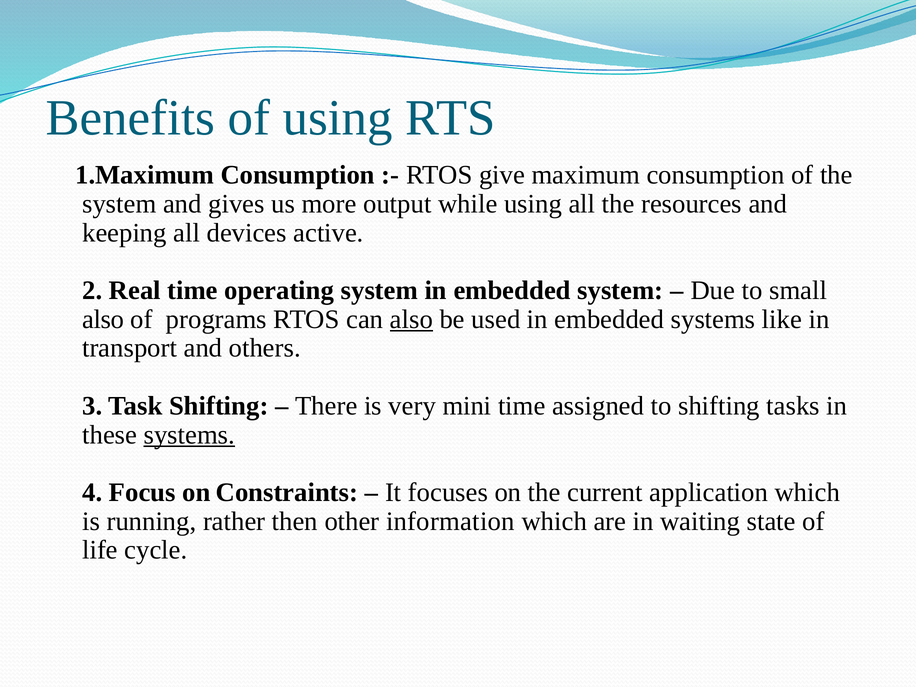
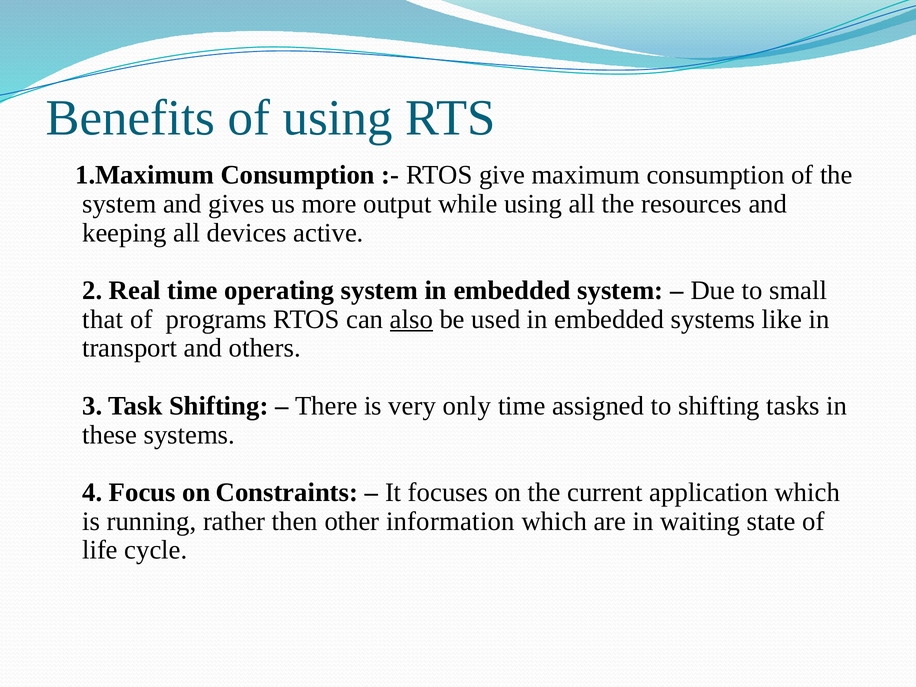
also: also -> that (103, 319)
mini: mini -> only (467, 406)
systems underline: present -> none (189, 435)
